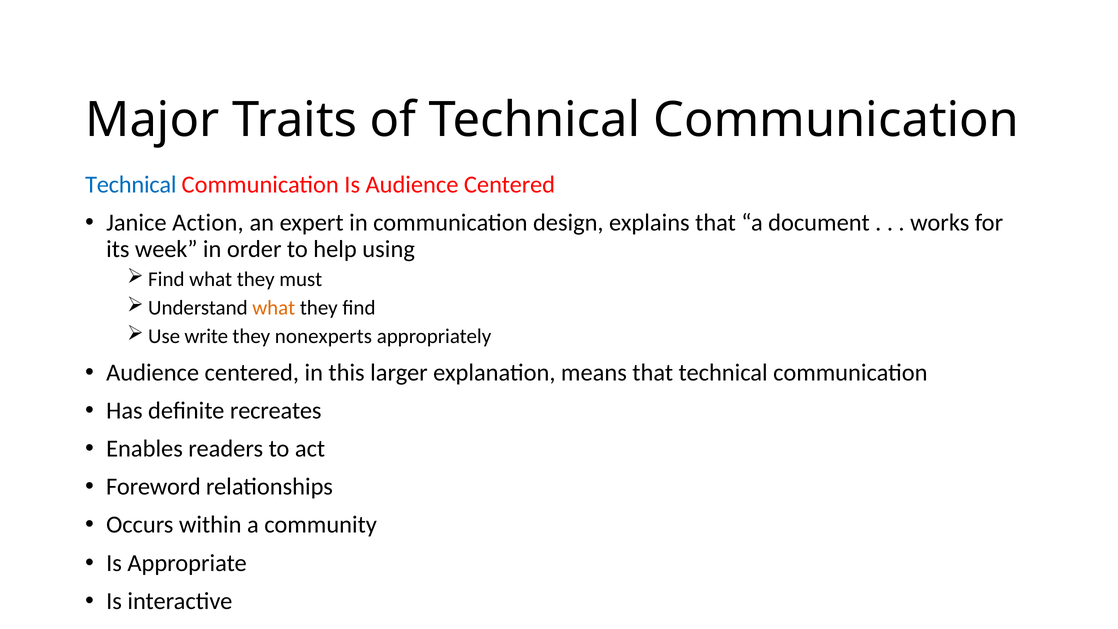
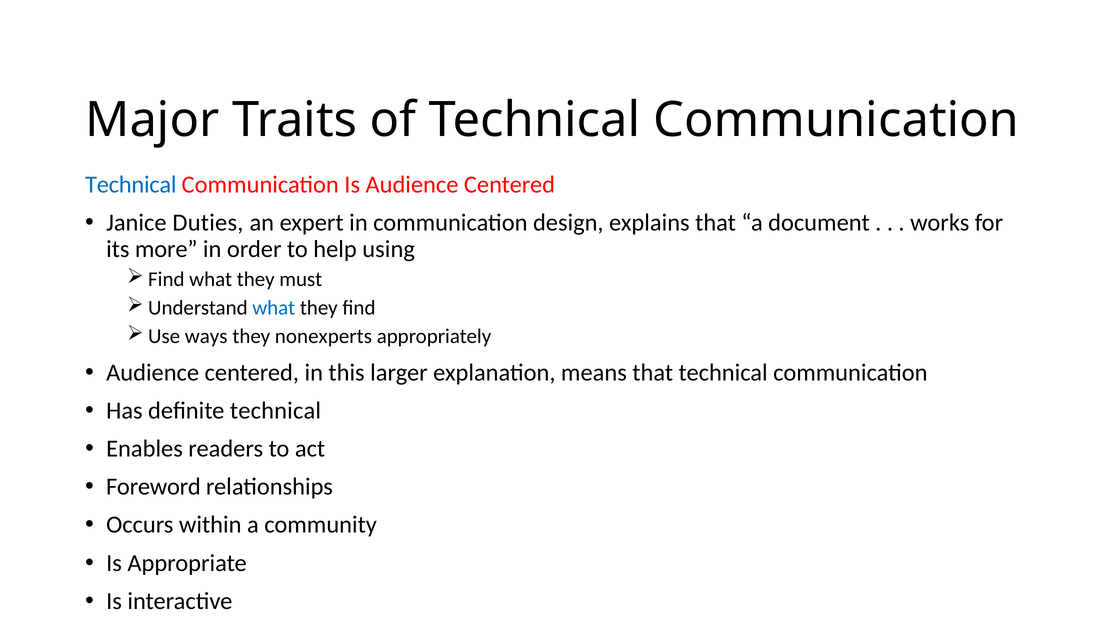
Action: Action -> Duties (208, 223)
week: week -> more (166, 249)
what colour: orange -> blue (274, 308)
write: write -> ways (206, 336)
definite recreates: recreates -> technical (276, 411)
